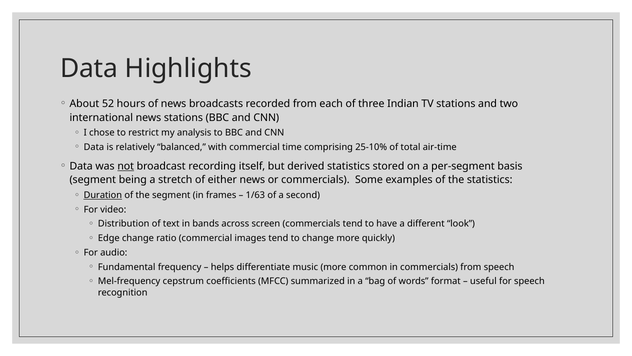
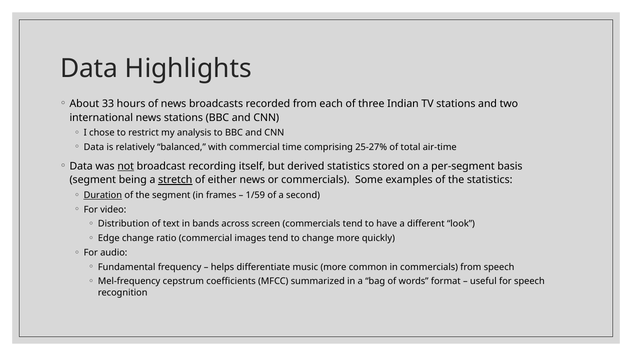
52: 52 -> 33 (108, 103)
25-10%: 25-10% -> 25-27% (371, 147)
stretch underline: none -> present (175, 180)
1/63: 1/63 -> 1/59 (255, 195)
